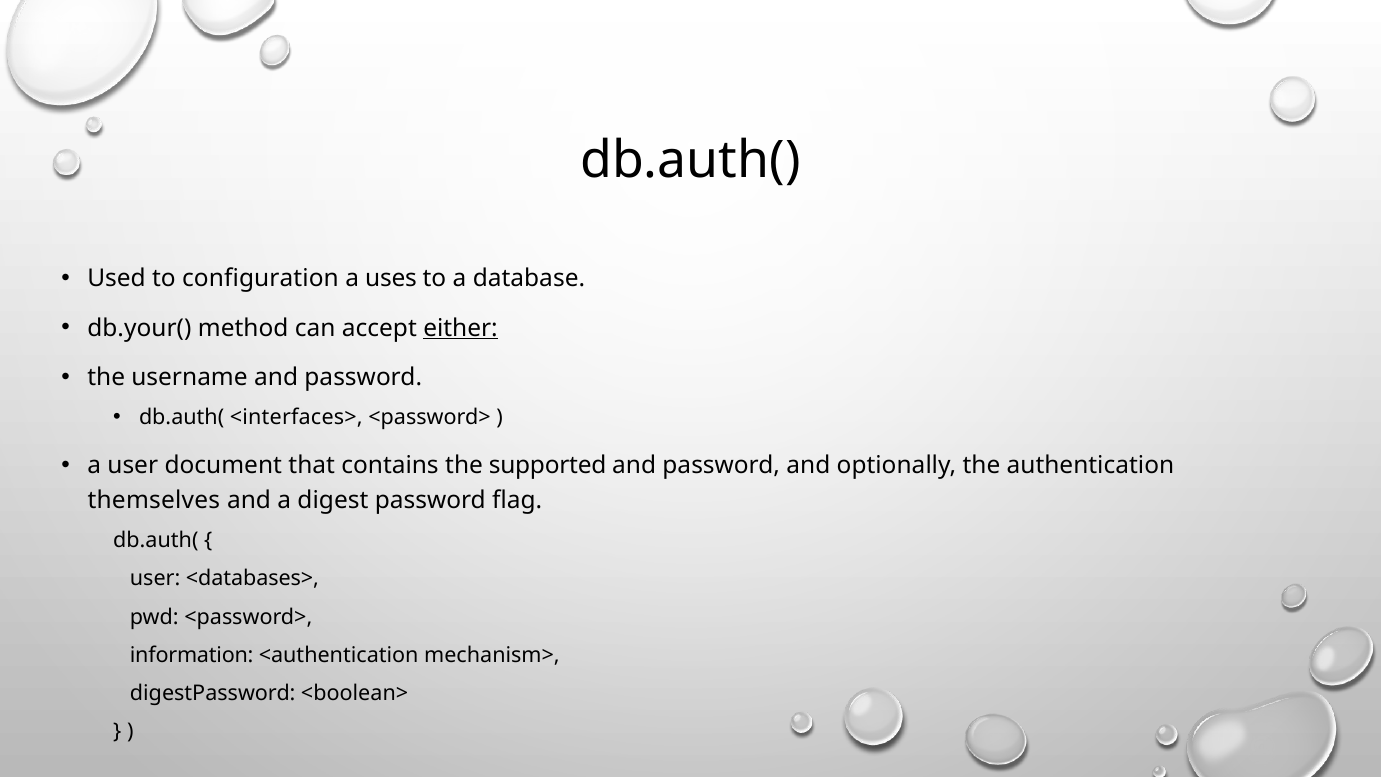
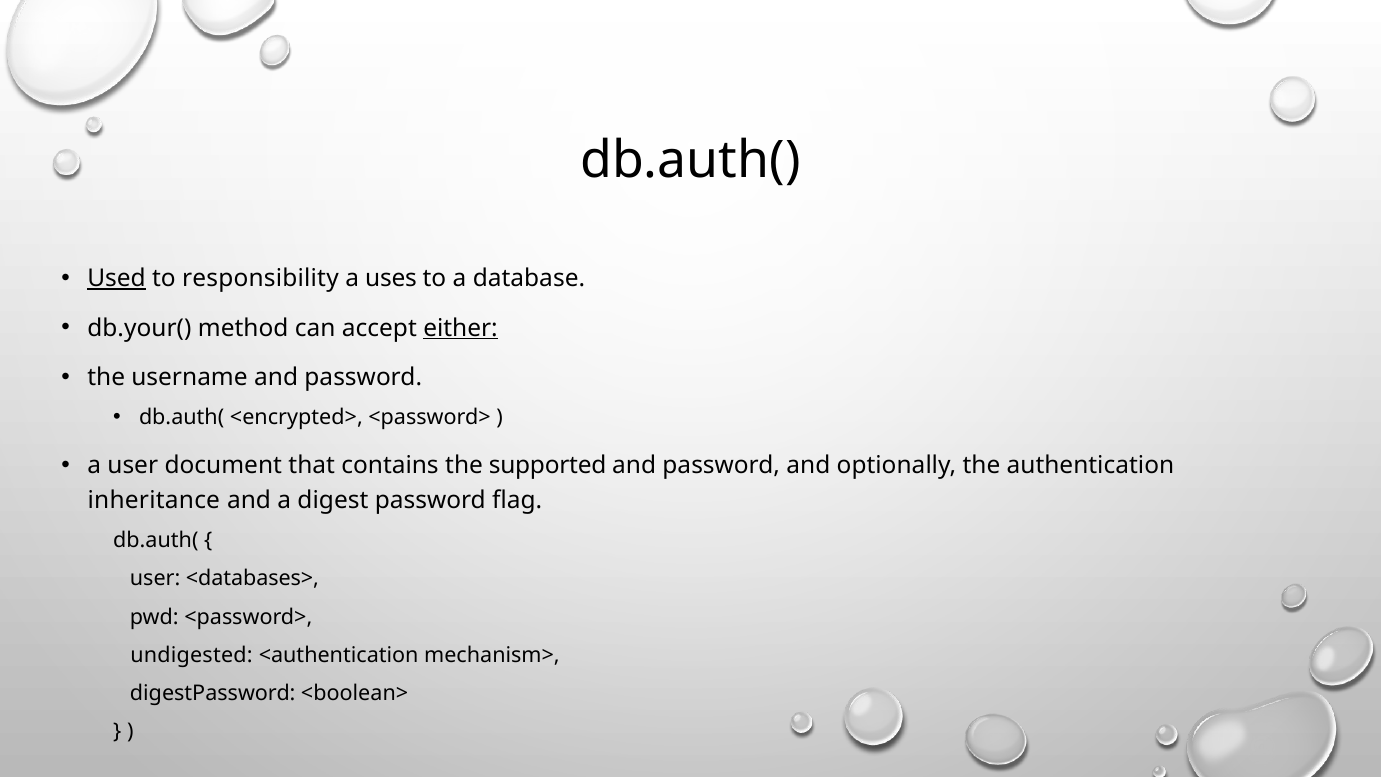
Used underline: none -> present (116, 278)
configuration: configuration -> responsibility (260, 278)
<interfaces>: <interfaces> -> <encrypted> (296, 417)
themselves: themselves -> inheritance (154, 501)
information: information -> undigested (191, 655)
